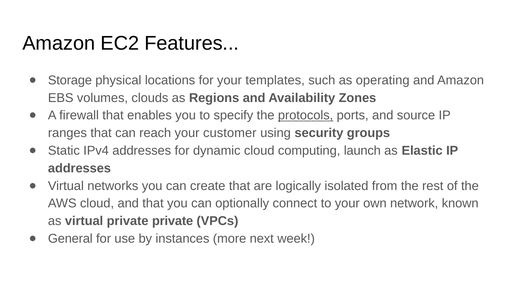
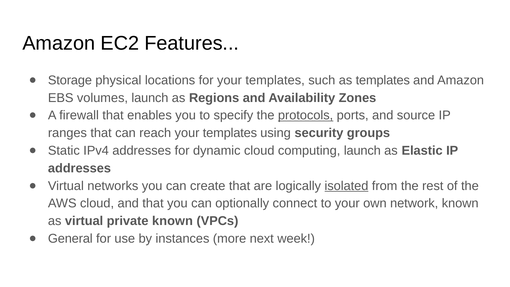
as operating: operating -> templates (383, 80)
volumes clouds: clouds -> launch (150, 98)
reach your customer: customer -> templates (230, 133)
isolated underline: none -> present (346, 186)
private private: private -> known (172, 221)
